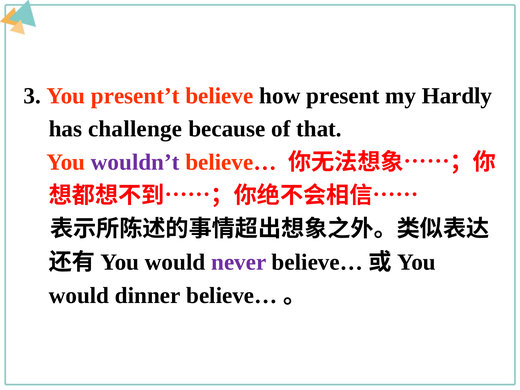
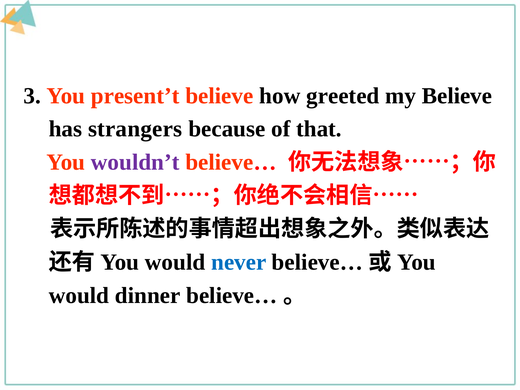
present: present -> greeted (343, 96)
my Hardly: Hardly -> Believe (457, 96)
challenge: challenge -> strangers (135, 129)
never colour: purple -> blue (239, 262)
